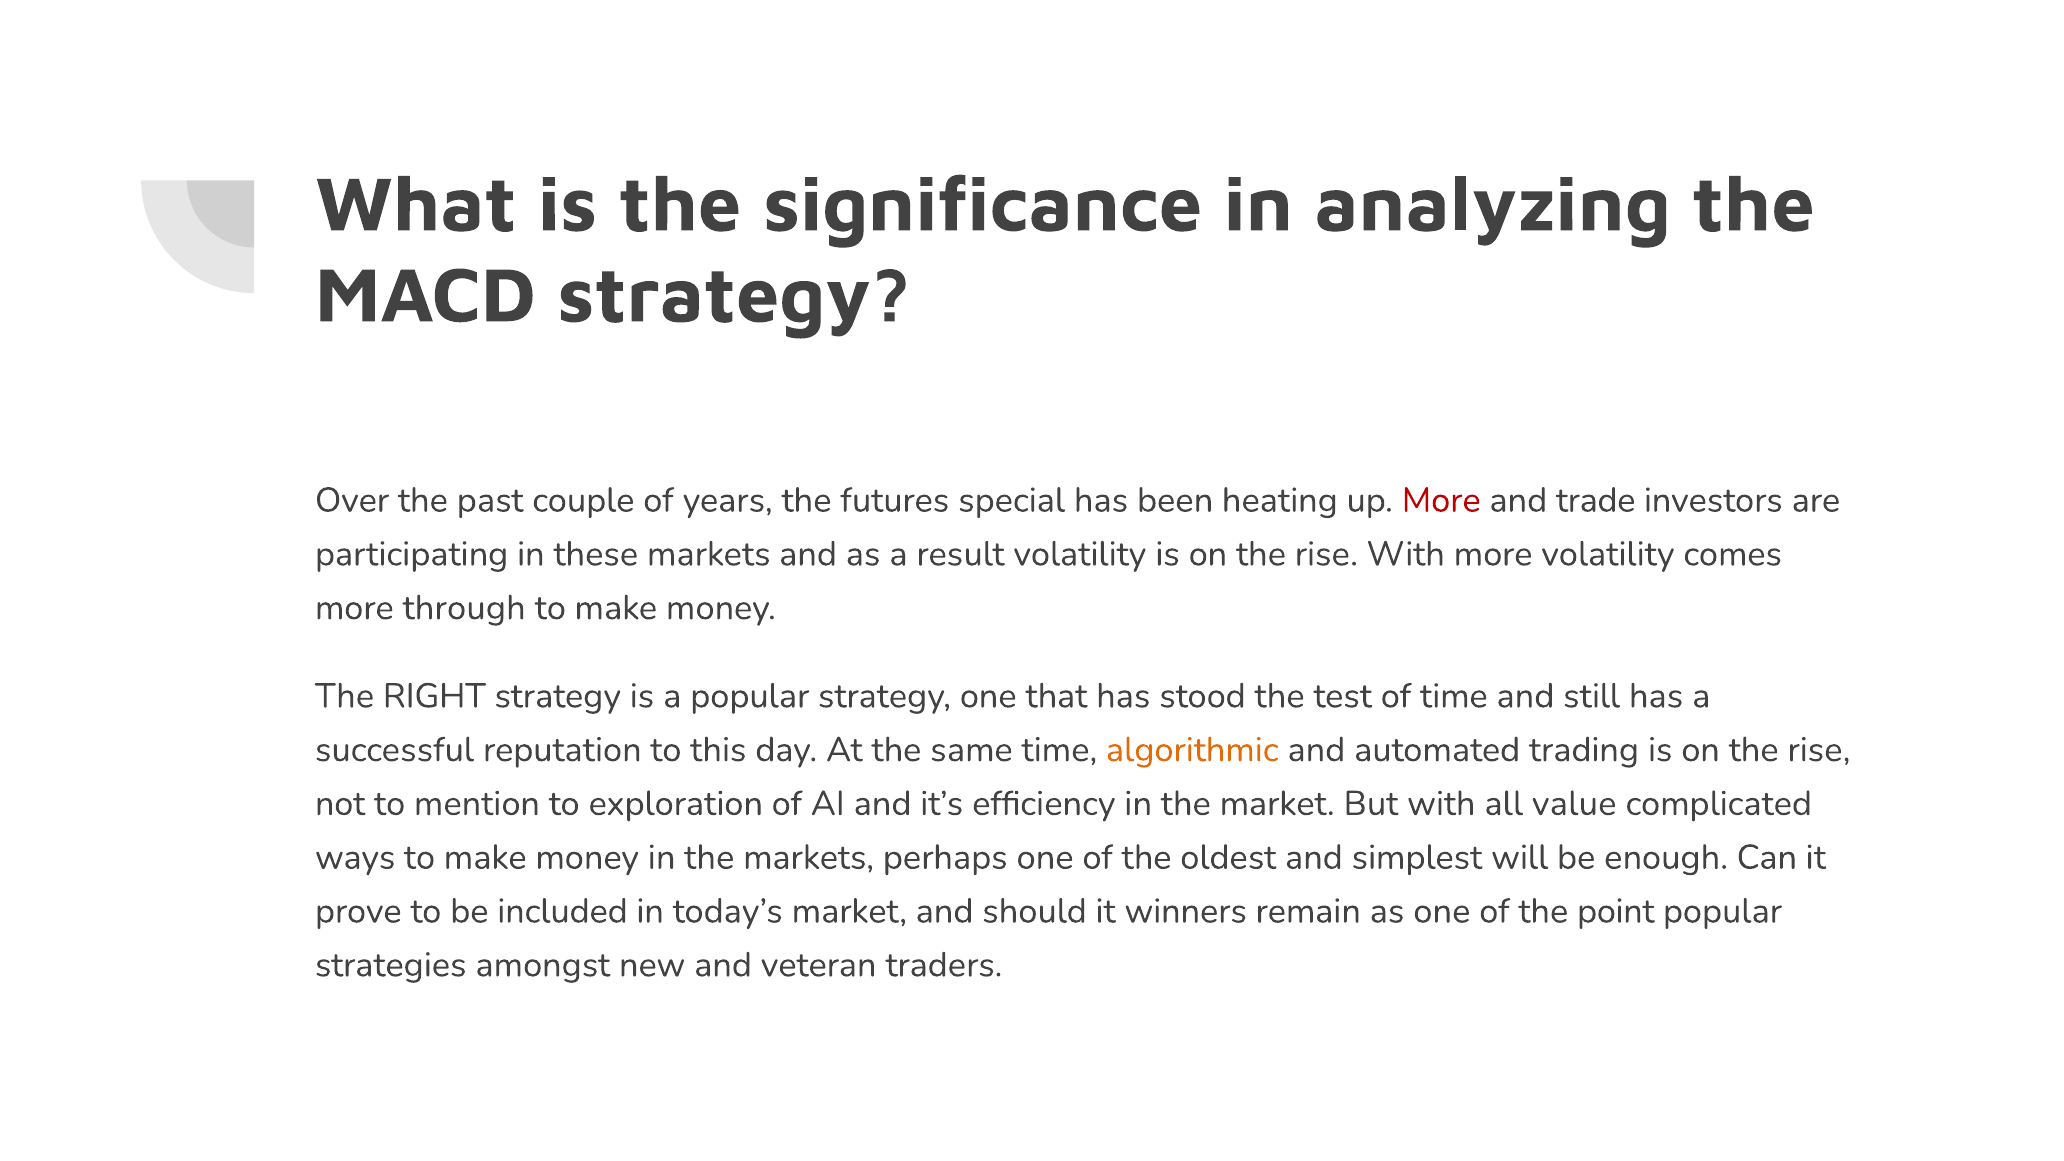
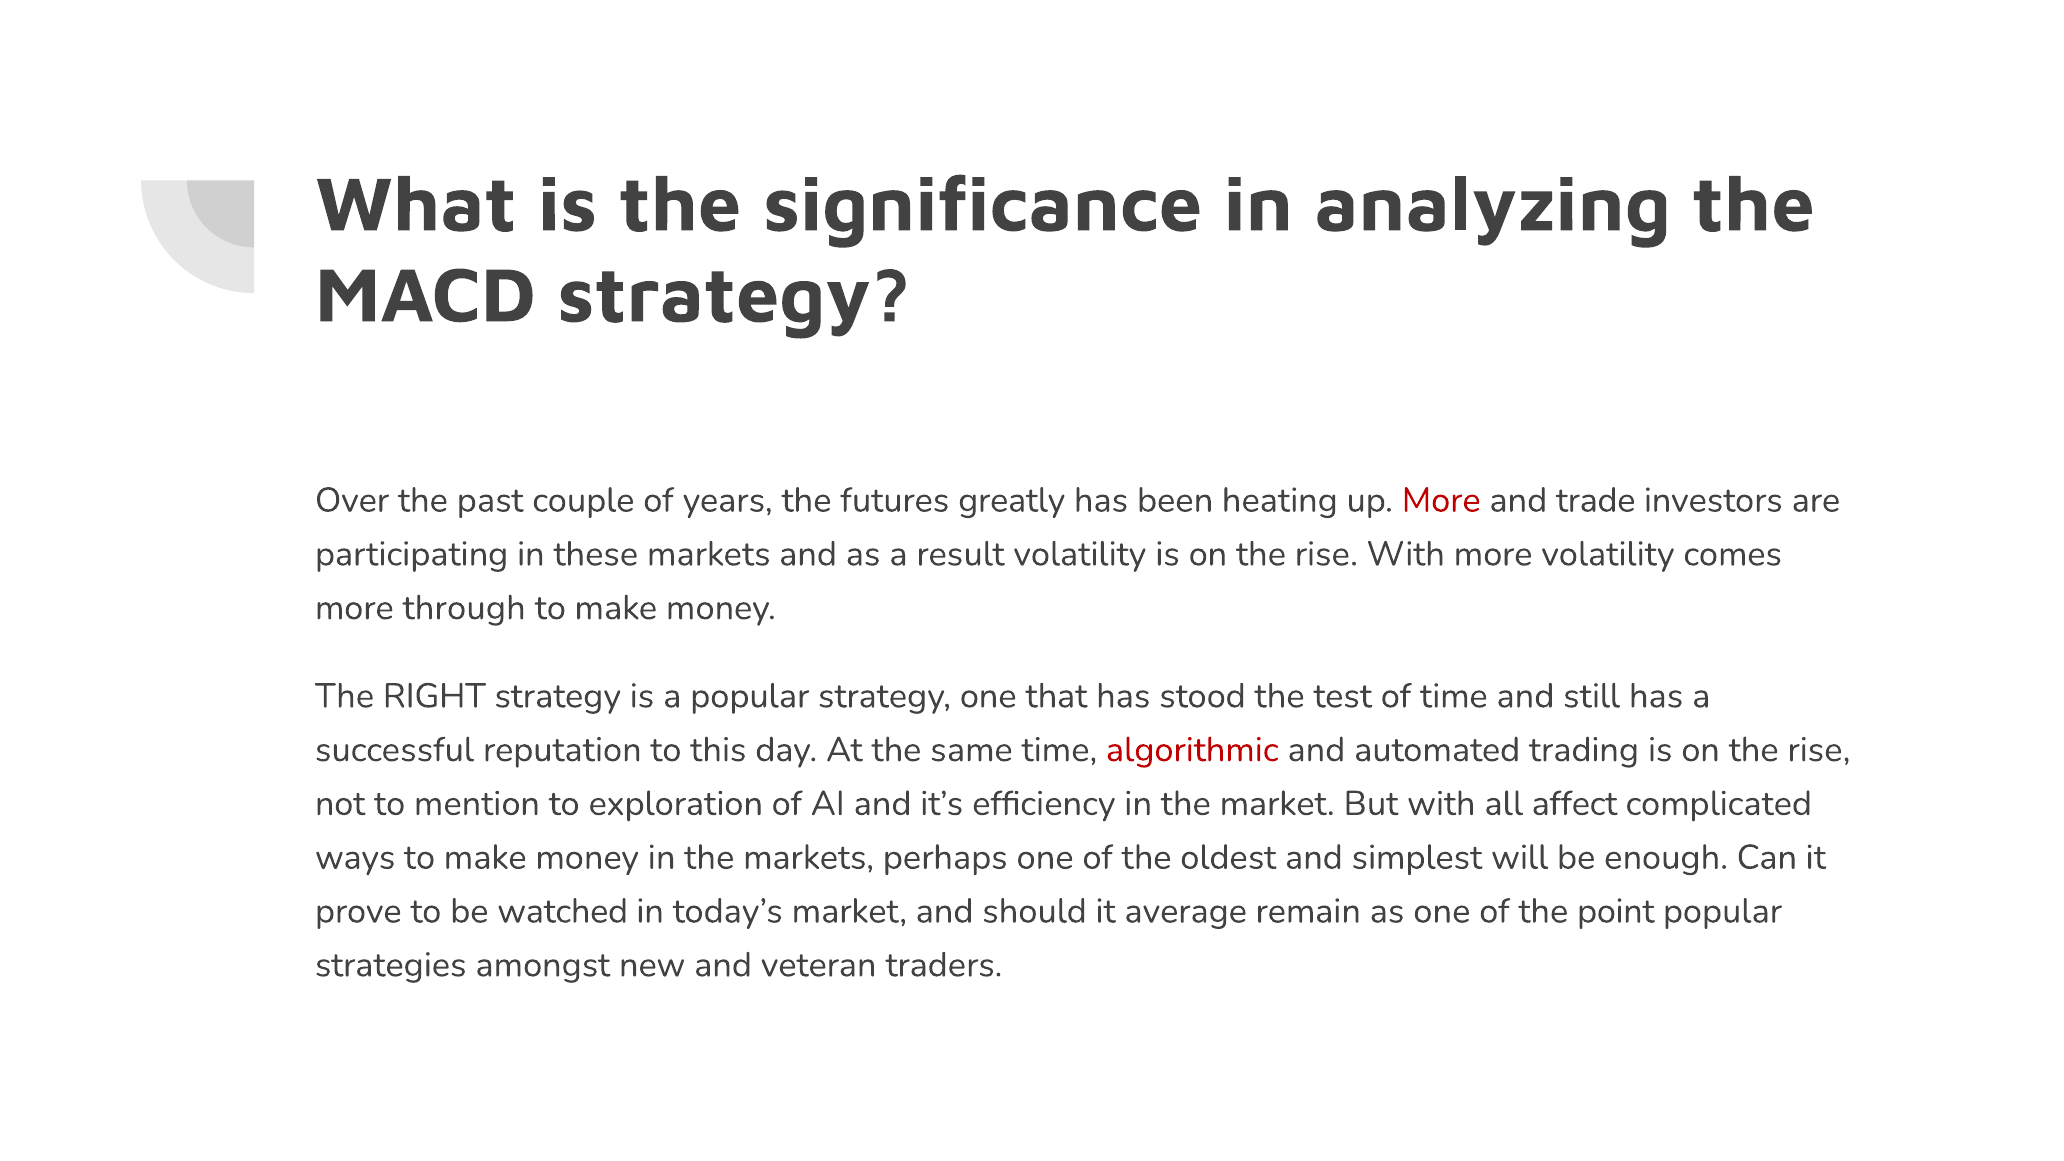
special: special -> greatly (1012, 500)
algorithmic colour: orange -> red (1192, 750)
value: value -> affect (1574, 804)
included: included -> watched (563, 911)
winners: winners -> average (1186, 911)
